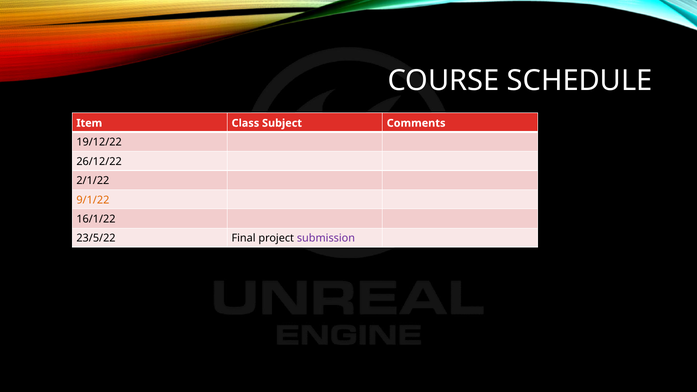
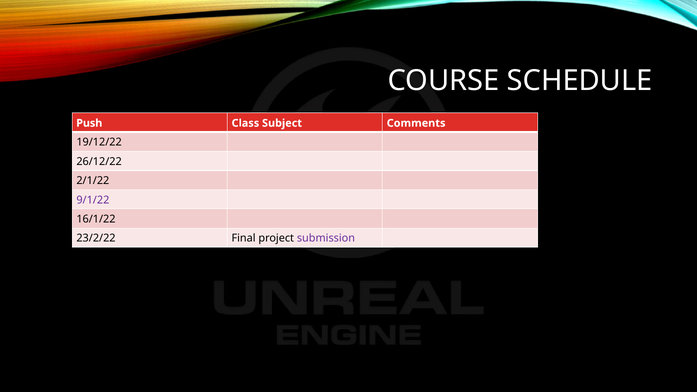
Item: Item -> Push (89, 123)
9/1/22 colour: orange -> purple (93, 200)
23/5/22: 23/5/22 -> 23/2/22 (96, 238)
